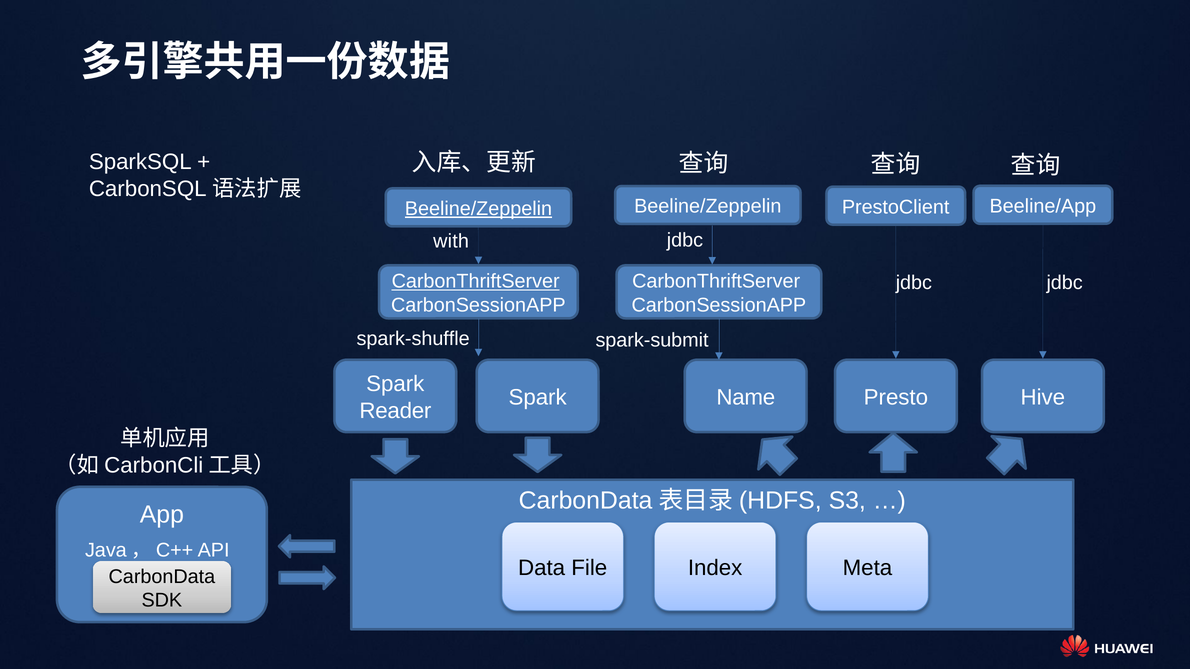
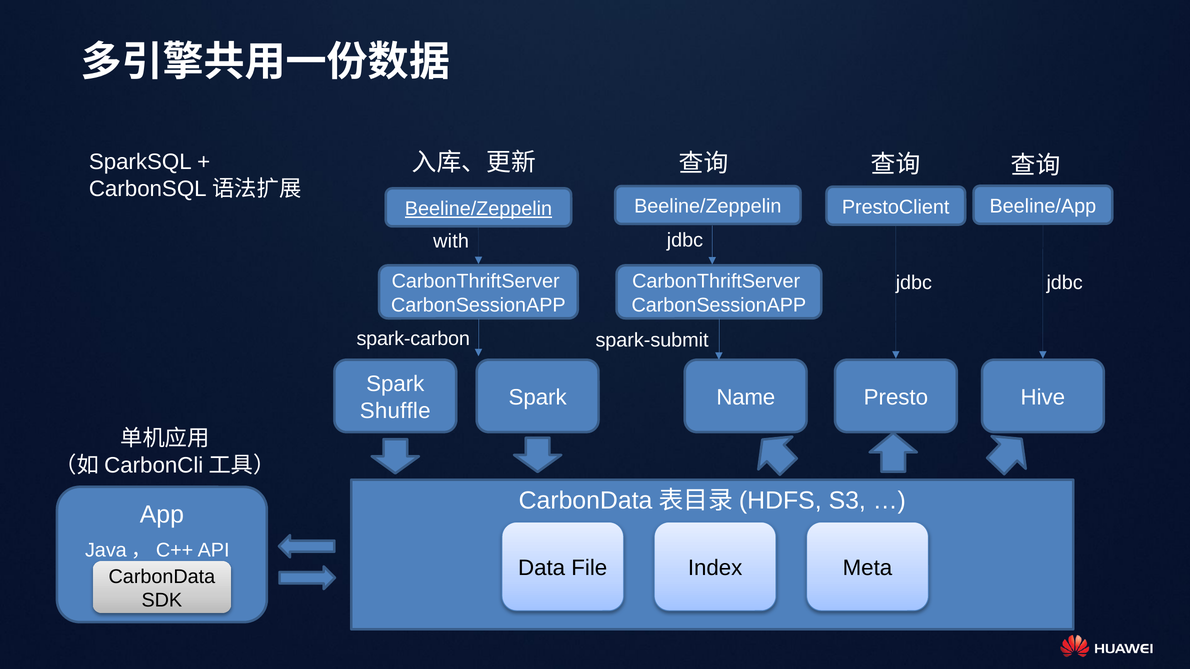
CarbonThriftServer underline: present -> none (476, 282)
spark-shuffle: spark-shuffle -> spark-carbon (413, 339)
Reader: Reader -> Shuffle (395, 411)
